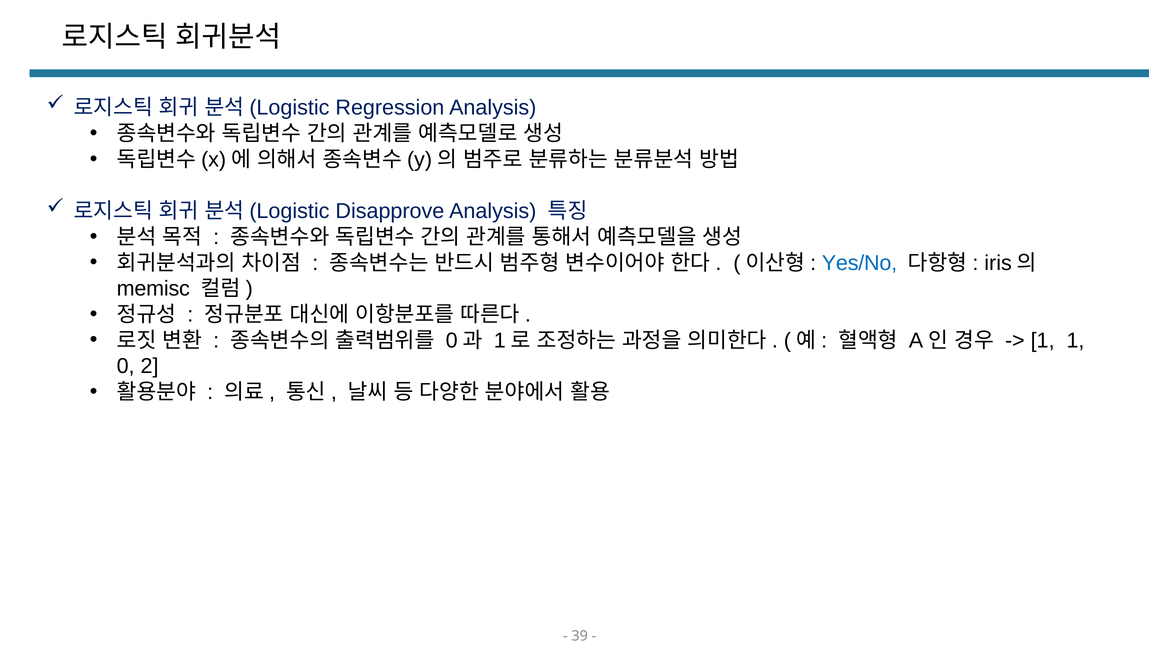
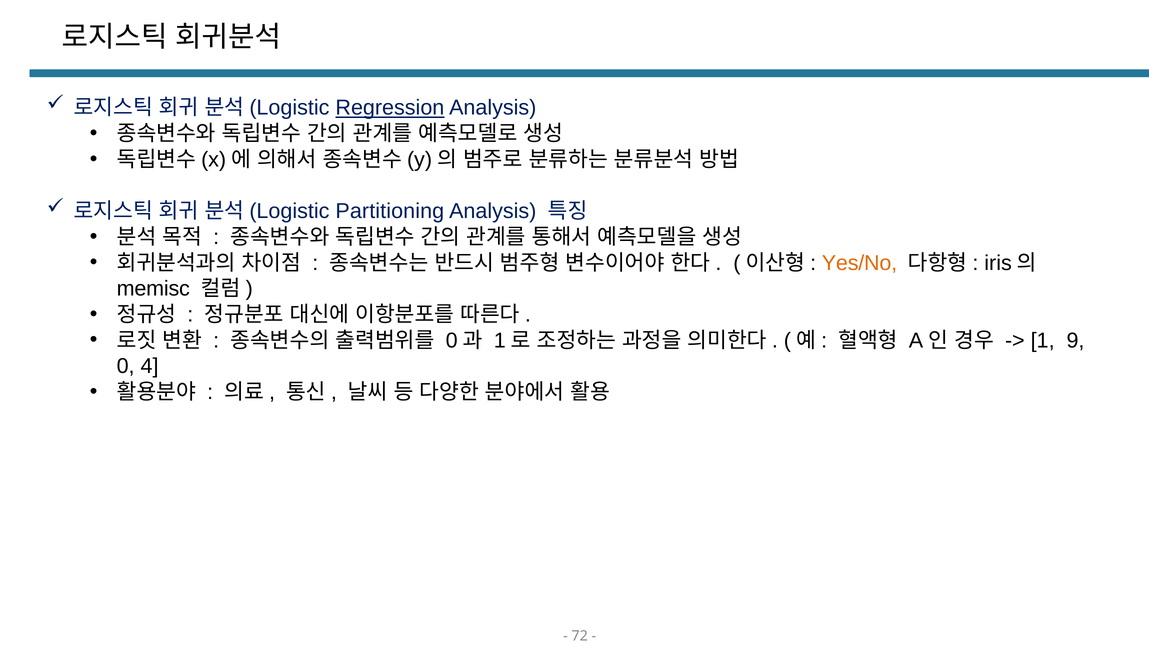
Regression underline: none -> present (390, 108)
Disapprove: Disapprove -> Partitioning (390, 211)
Yes/No colour: blue -> orange (859, 263)
1 1: 1 -> 9 (1075, 341)
2: 2 -> 4 (150, 366)
39: 39 -> 72 (580, 636)
